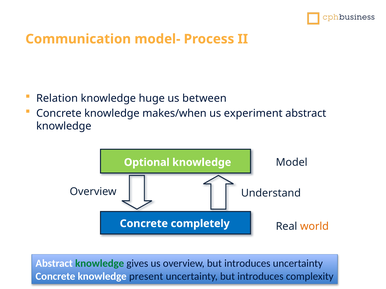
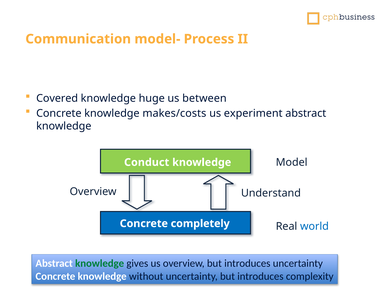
Relation: Relation -> Covered (57, 98)
makes/when: makes/when -> makes/costs (174, 113)
Optional: Optional -> Conduct (147, 163)
world colour: orange -> blue (314, 227)
present: present -> without (146, 277)
